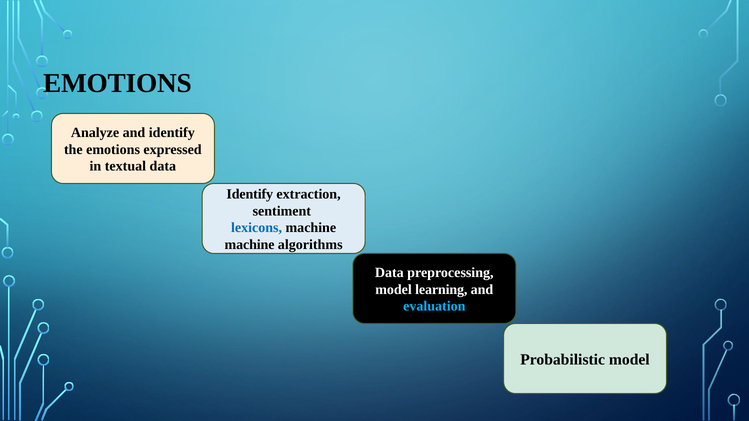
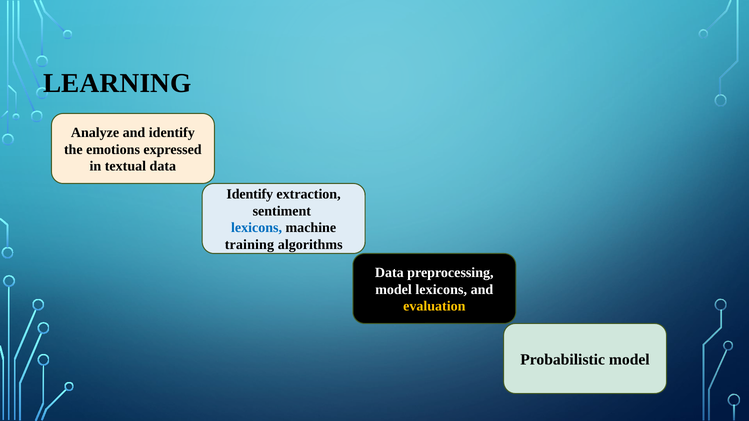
EMOTIONS: EMOTIONS -> LEARNING (117, 83)
machine: machine -> training (249, 245)
model learning: learning -> lexicons (441, 290)
evaluation colour: light blue -> yellow (434, 307)
